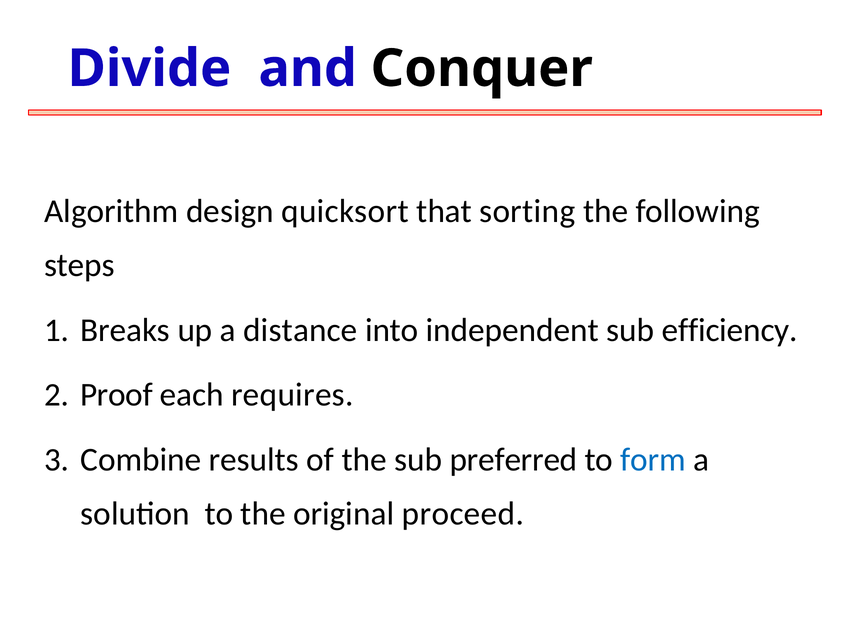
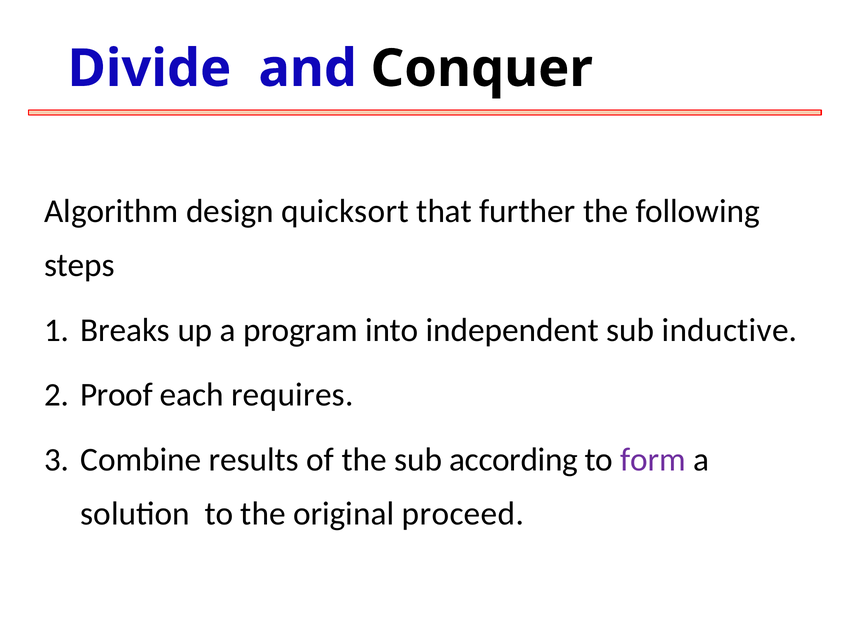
sorting: sorting -> further (527, 211)
distance: distance -> program (301, 330)
efficiency: efficiency -> inductive (730, 330)
preferred: preferred -> according (514, 459)
form colour: blue -> purple (653, 459)
